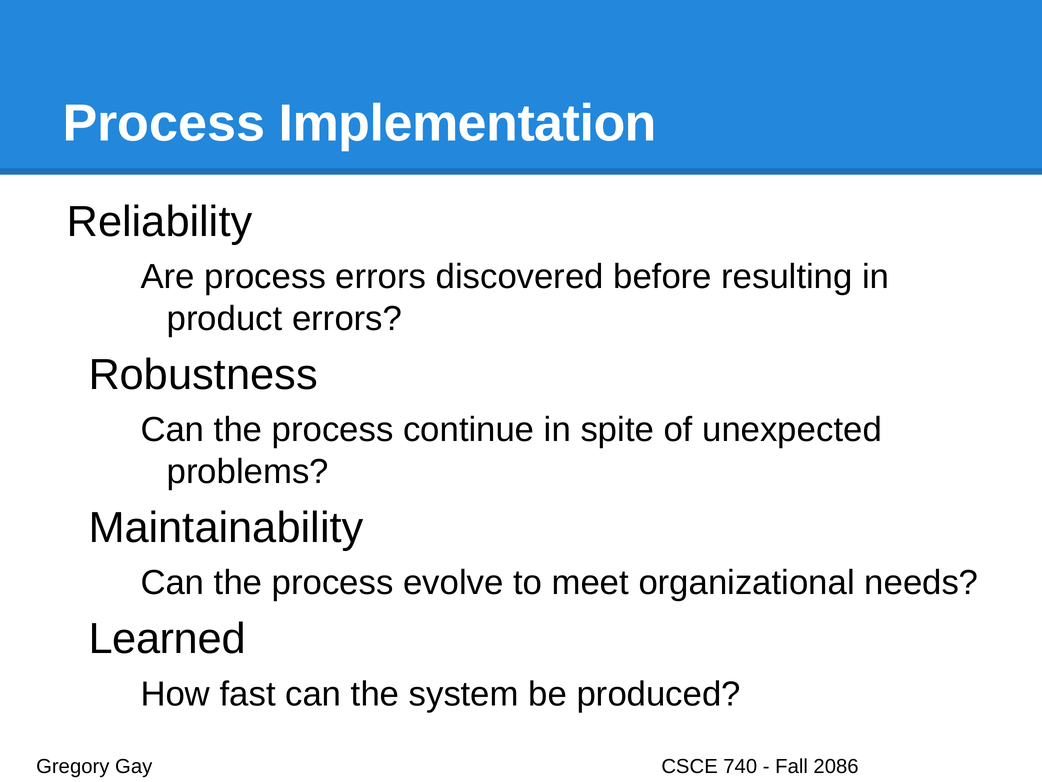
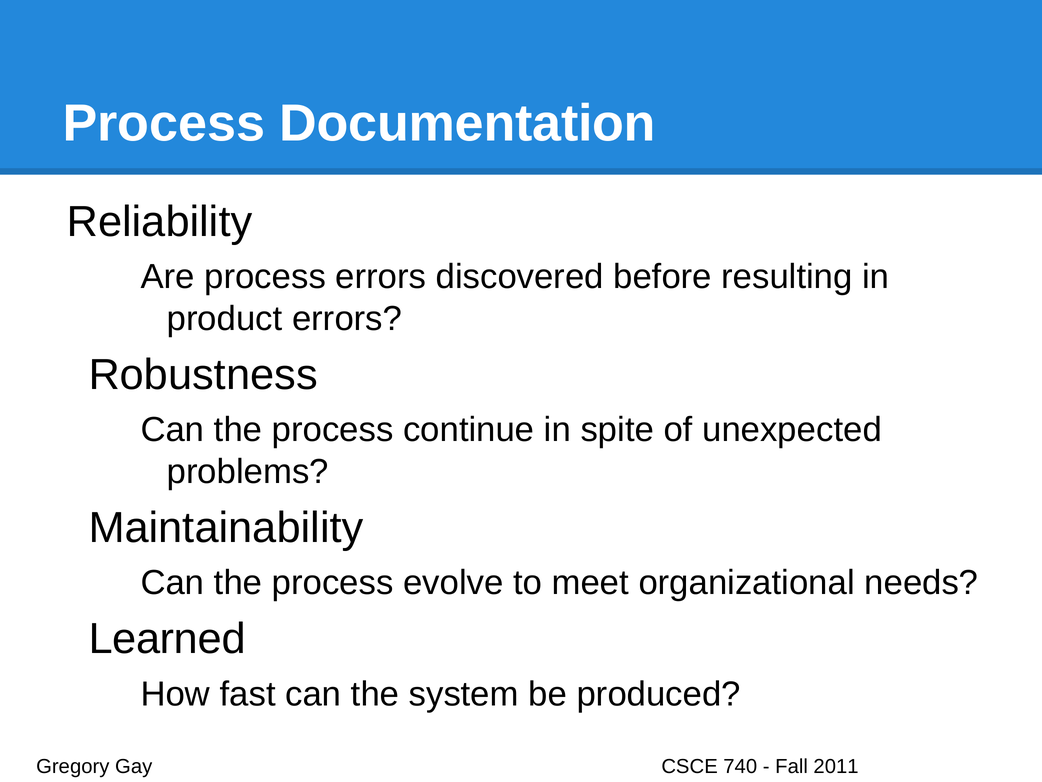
Implementation: Implementation -> Documentation (468, 123)
2086: 2086 -> 2011 (836, 766)
